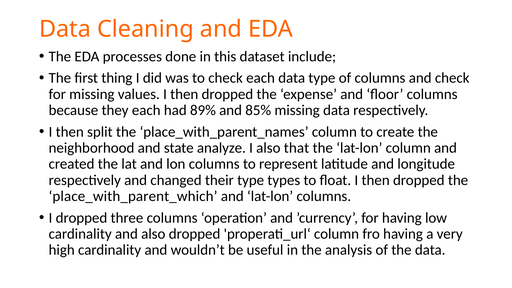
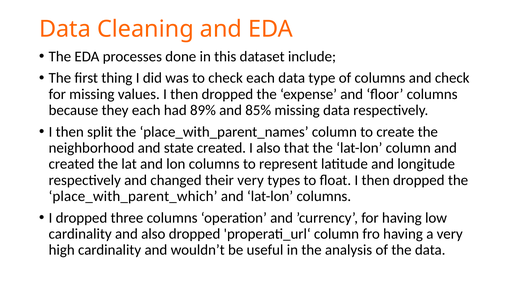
state analyze: analyze -> created (221, 148)
their type: type -> very (251, 180)
